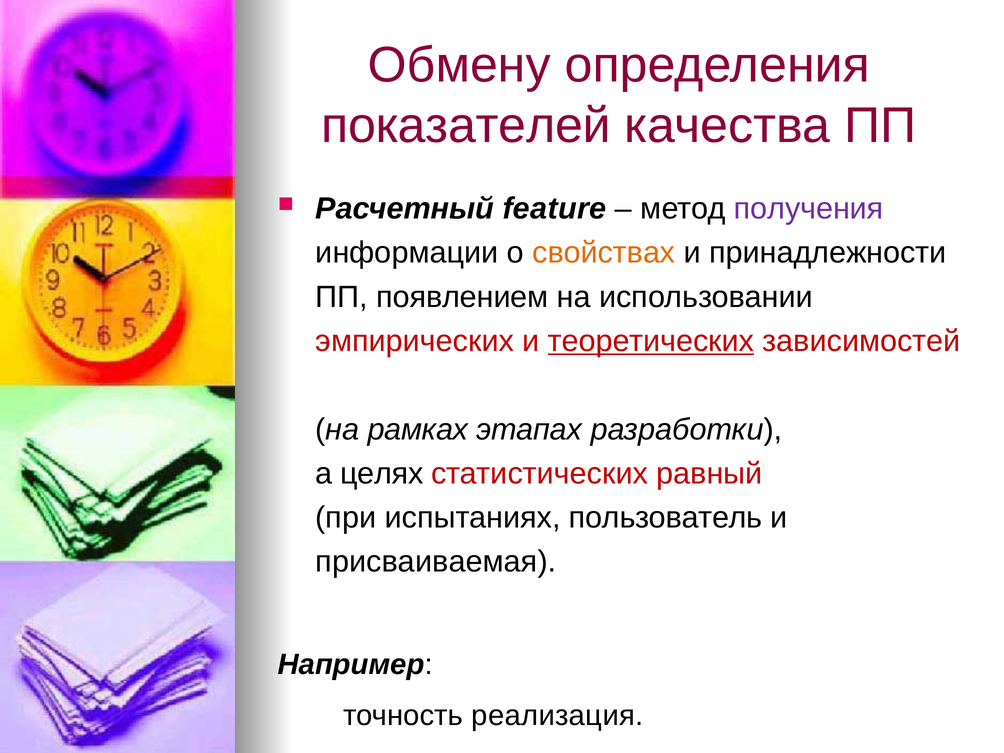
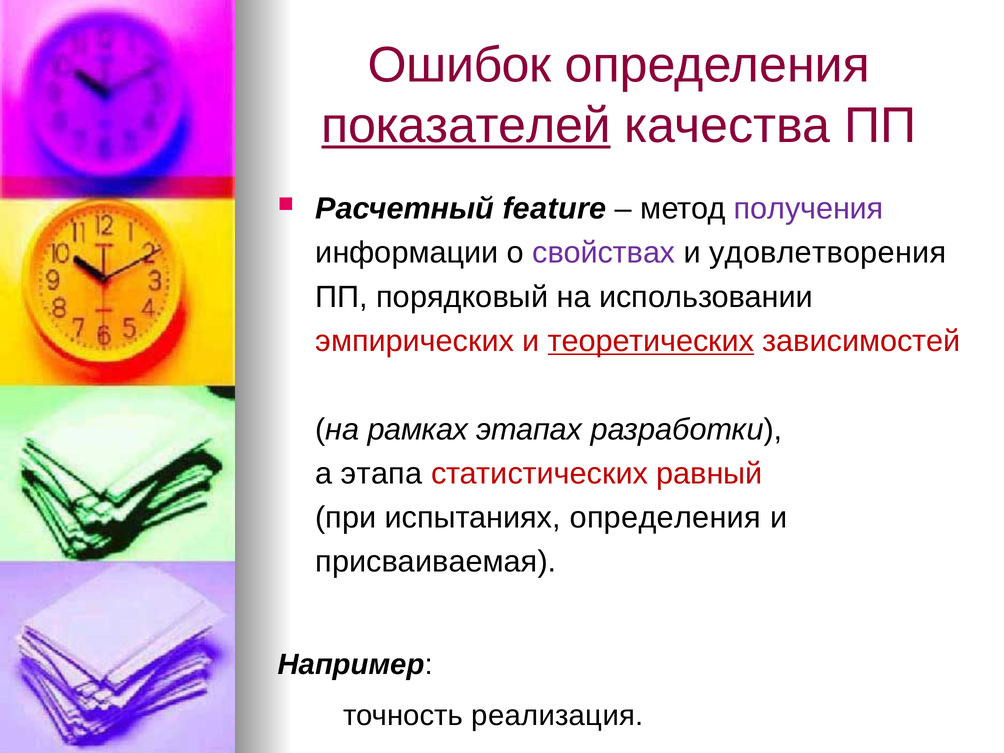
Обмену: Обмену -> Ошибок (460, 65)
показателей underline: none -> present (466, 126)
свойствах colour: orange -> purple (604, 253)
принадлежности: принадлежности -> удовлетворения (828, 253)
появлением: появлением -> порядковый (462, 297)
целях: целях -> этапа (382, 474)
испытаниях пользователь: пользователь -> определения (665, 518)
